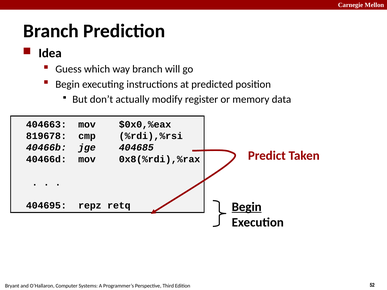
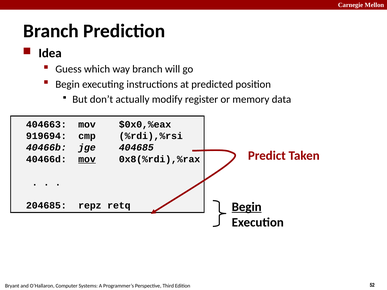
819678: 819678 -> 919694 (46, 136)
mov underline: none -> present (87, 159)
404695: 404695 -> 204685 (46, 206)
